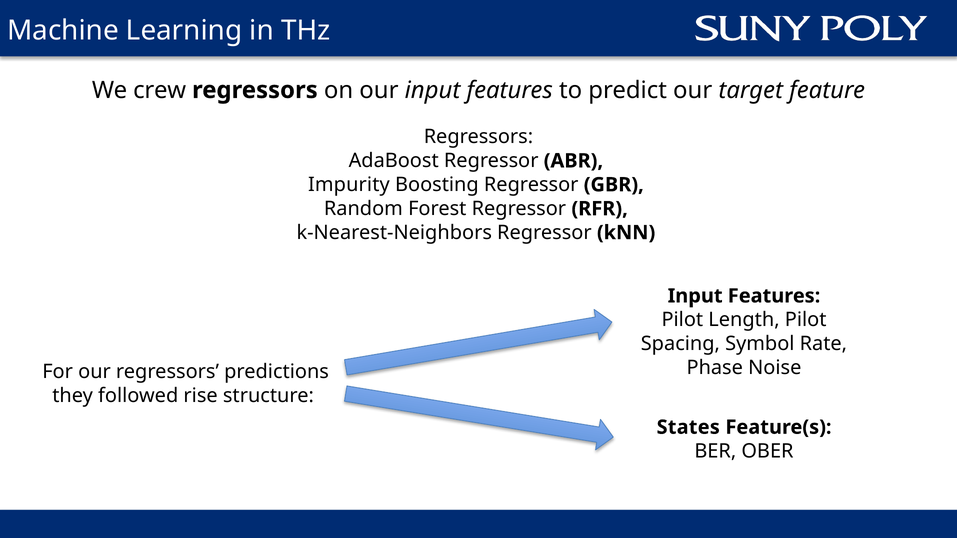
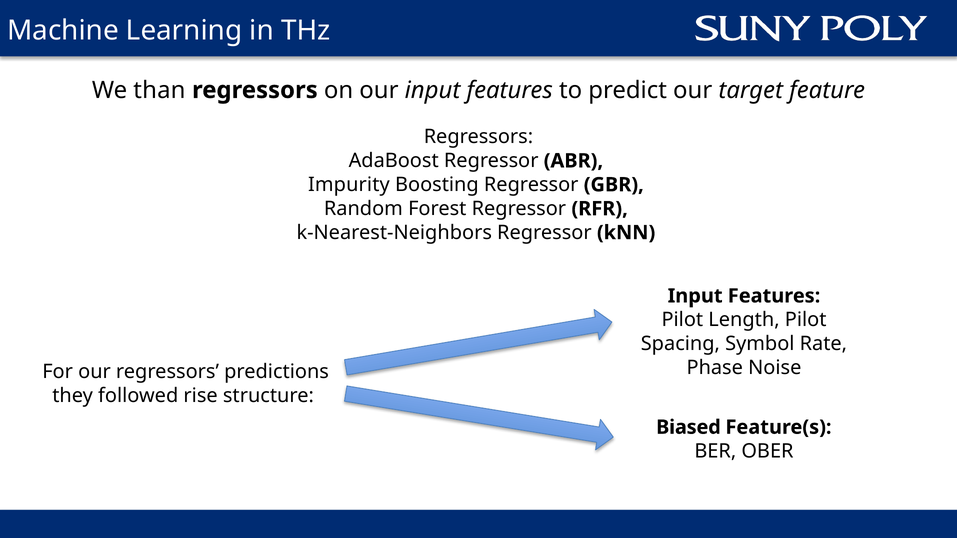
crew: crew -> than (159, 90)
States: States -> Biased (688, 427)
